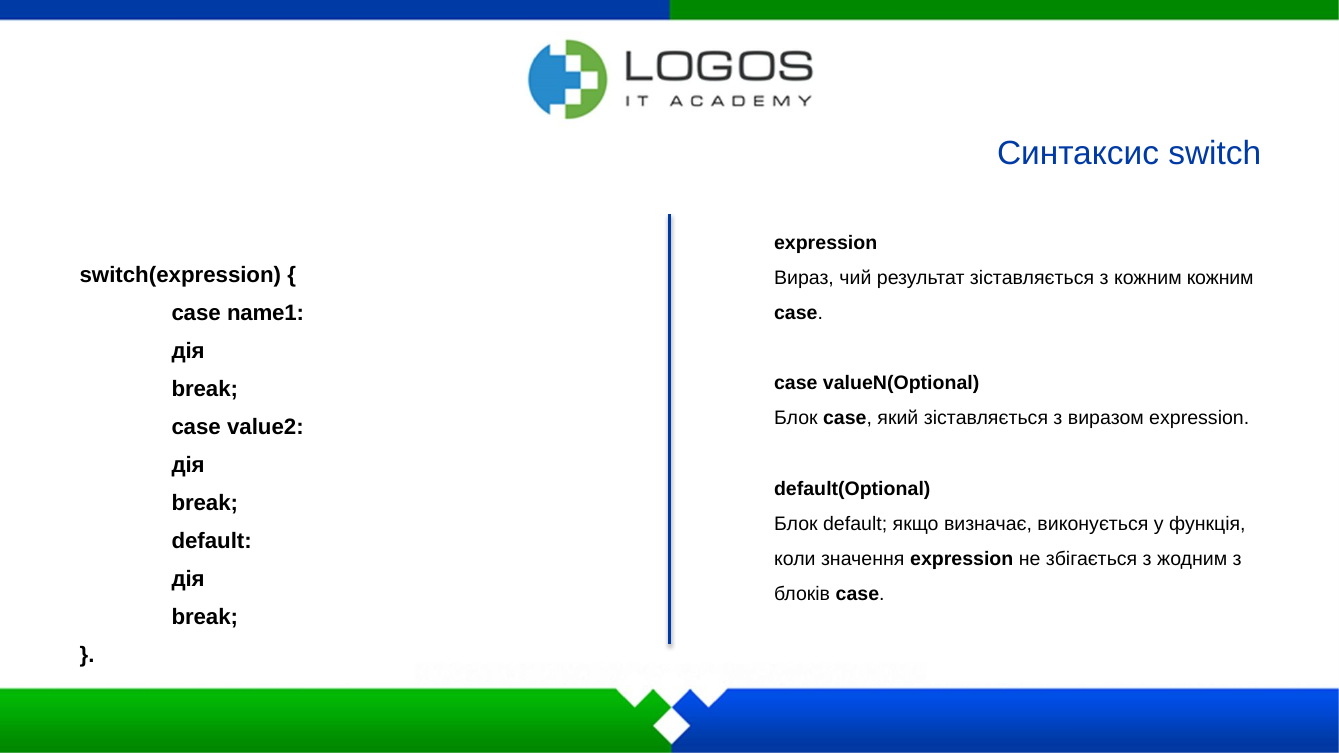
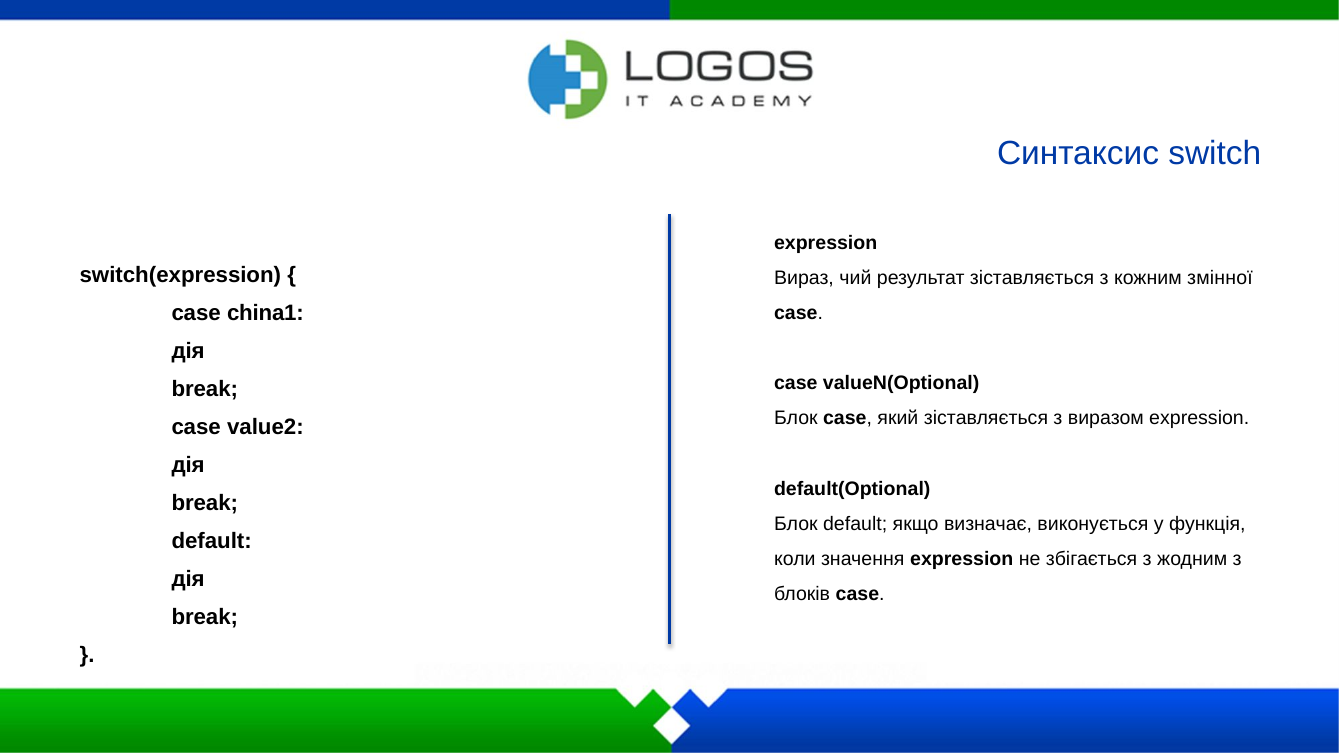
кожним кожним: кожним -> змінної (1220, 278)
name1: name1 -> china1 (265, 313)
